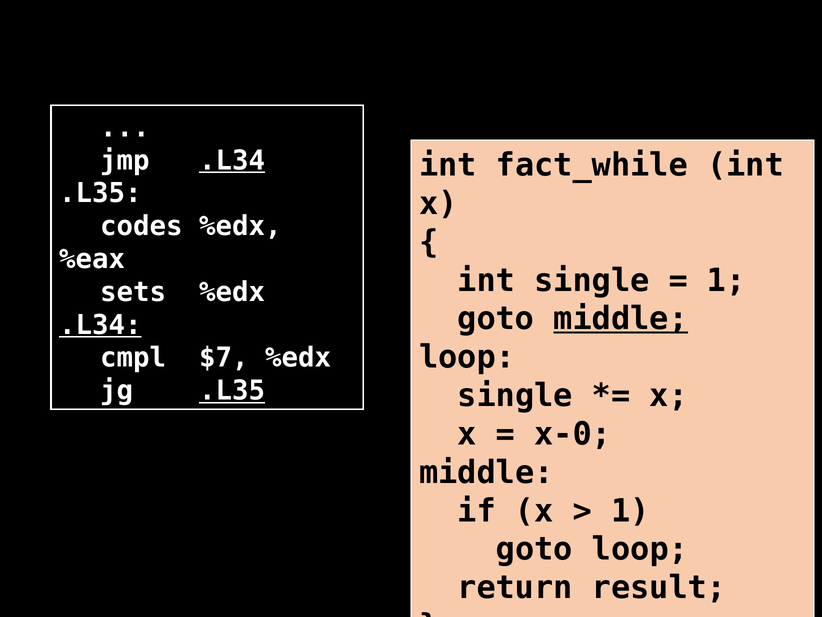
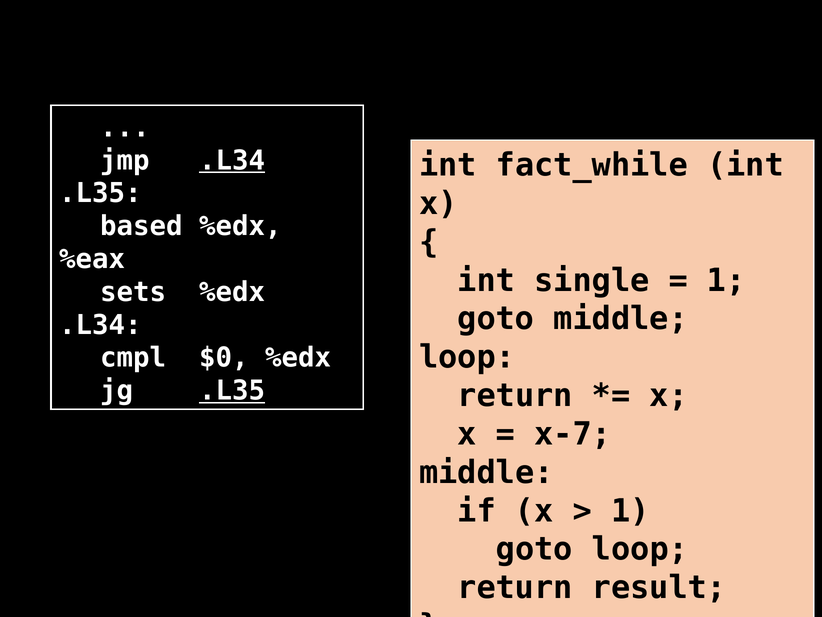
codes: codes -> based (141, 226)
middle underline: present -> none (621, 319)
.L34 underline: present -> none (100, 325)
$7: $7 -> $0 (224, 358)
single: single -> return (515, 395)
x-0: x-0 -> x-7 (573, 434)
